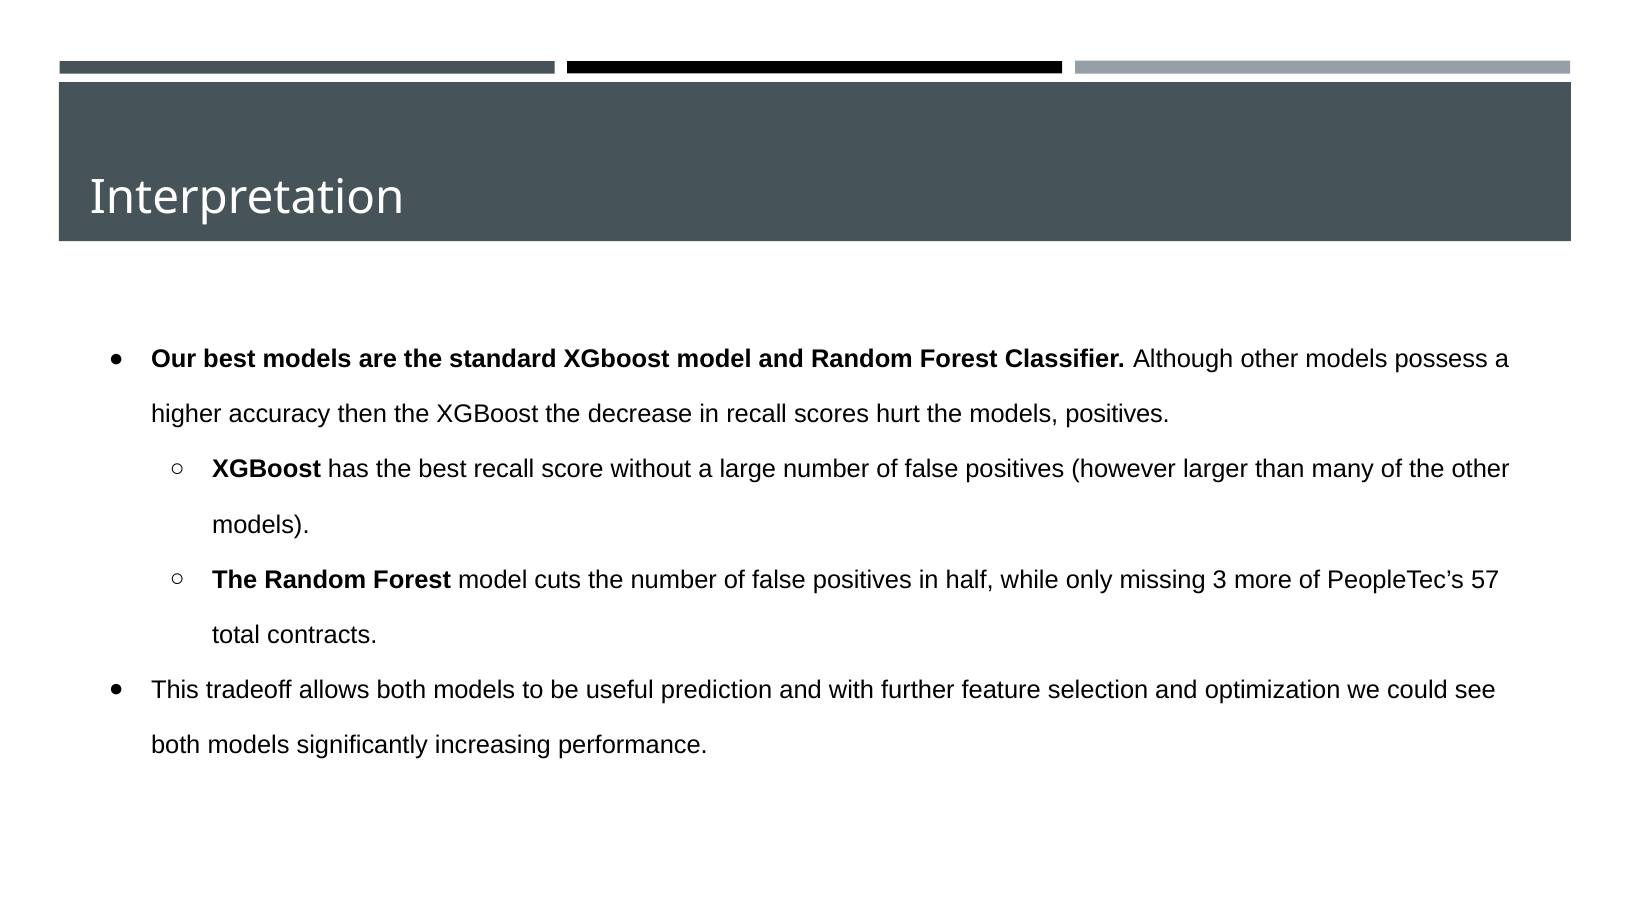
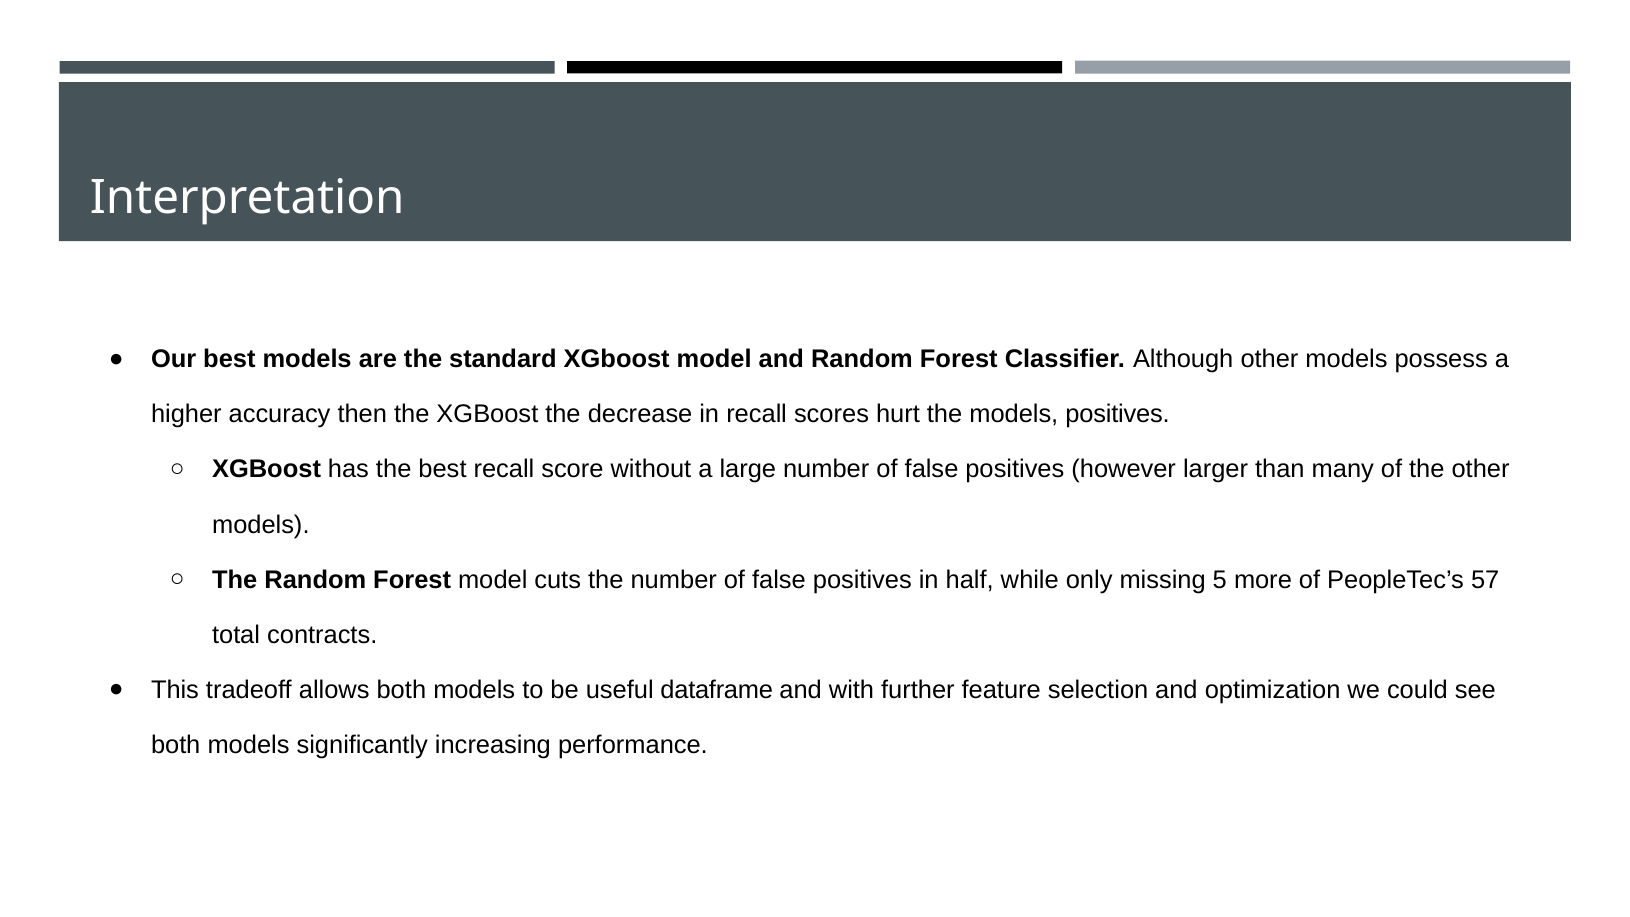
3: 3 -> 5 (1220, 580)
prediction: prediction -> dataframe (717, 690)
